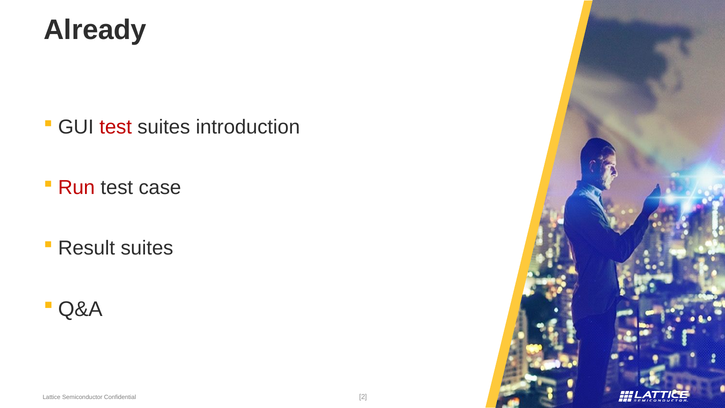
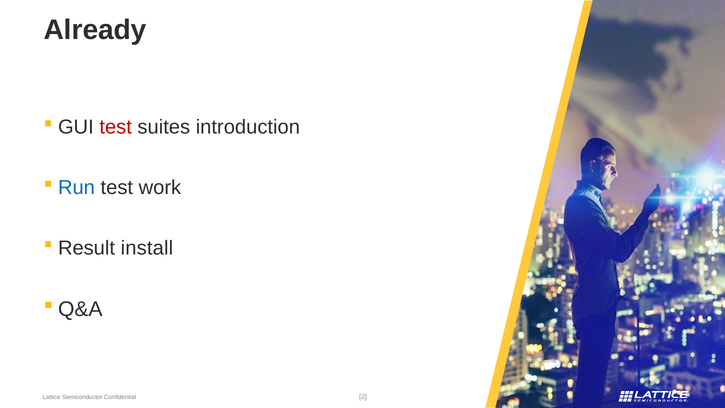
Run colour: red -> blue (76, 188)
case: case -> work (160, 188)
Result suites: suites -> install (147, 248)
